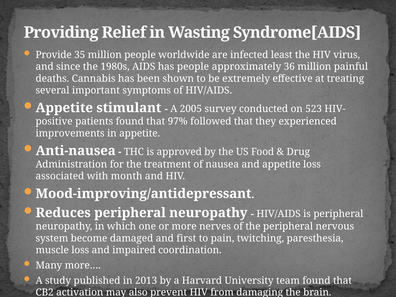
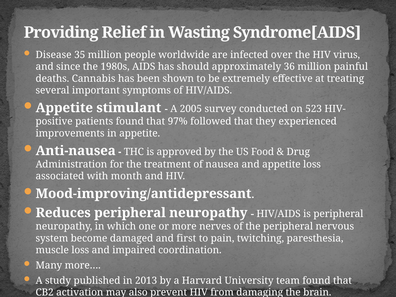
Provide: Provide -> Disease (54, 55)
least: least -> over (282, 55)
has people: people -> should (193, 67)
